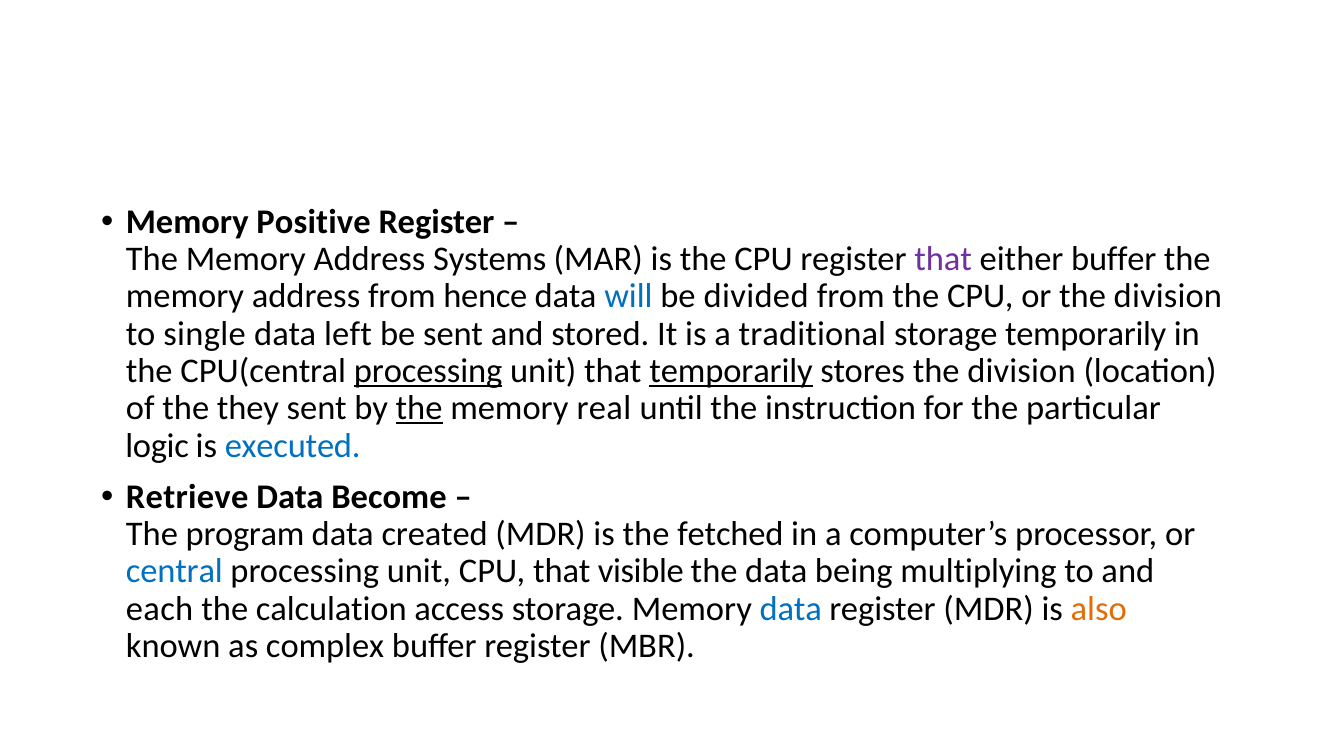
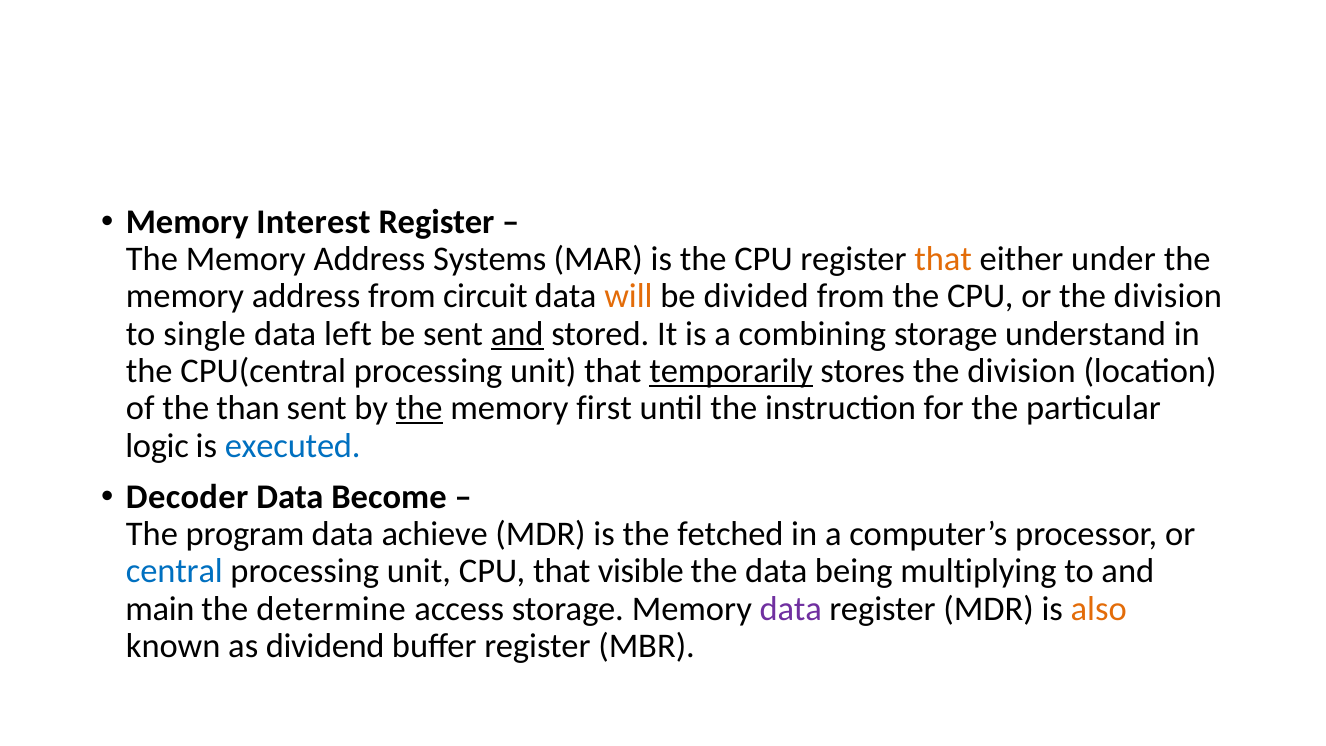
Positive: Positive -> Interest (314, 222)
that colour: purple -> orange (943, 259)
either buffer: buffer -> under (1114, 259)
hence: hence -> circuit (485, 297)
will colour: blue -> orange (628, 297)
and underline: none -> present (517, 334)
traditional: traditional -> combining (812, 334)
storage temporarily: temporarily -> understand (1086, 334)
processing underline: present -> none (428, 371)
they: they -> than (248, 408)
real: real -> first (604, 408)
Retrieve: Retrieve -> Decoder (187, 497)
created: created -> achieve (435, 534)
each: each -> main (160, 609)
calculation: calculation -> determine (331, 609)
data colour: blue -> purple (791, 609)
complex: complex -> dividend (325, 646)
